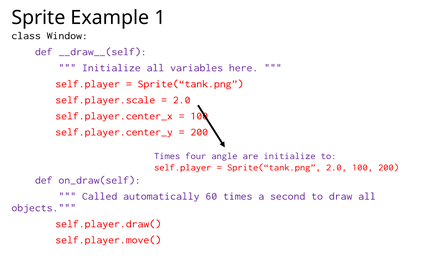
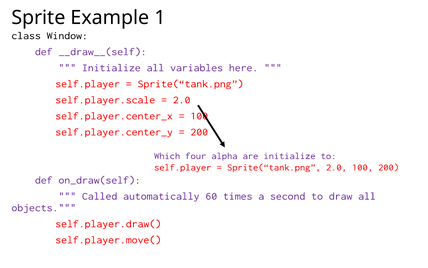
Times: Times -> Which (167, 156)
angle: angle -> alpha (224, 156)
